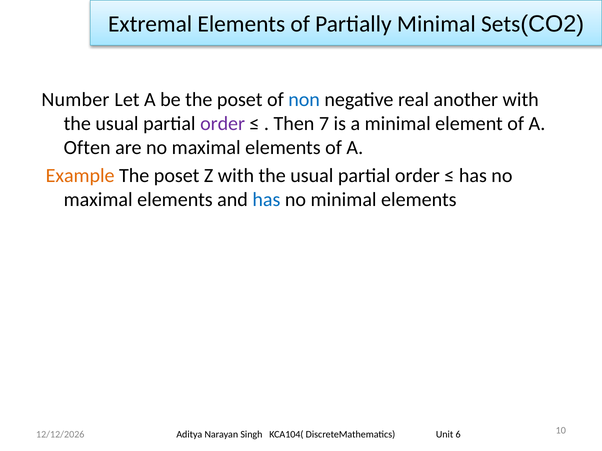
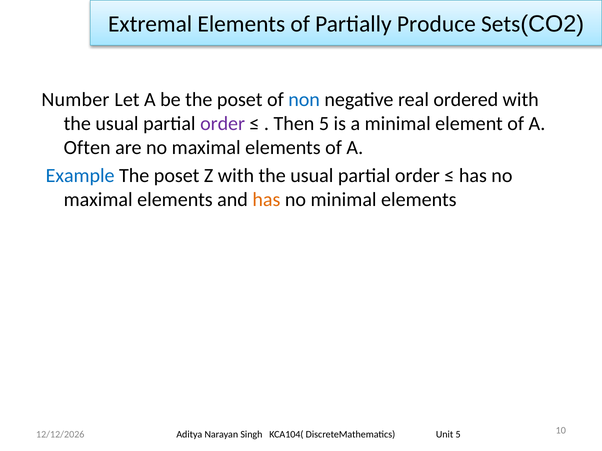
Partially Minimal: Minimal -> Produce (436, 24)
another: another -> ordered (466, 100)
Then 7: 7 -> 5 (324, 124)
Example colour: orange -> blue (80, 176)
has colour: blue -> orange (266, 200)
Unit 6: 6 -> 5 (458, 435)
